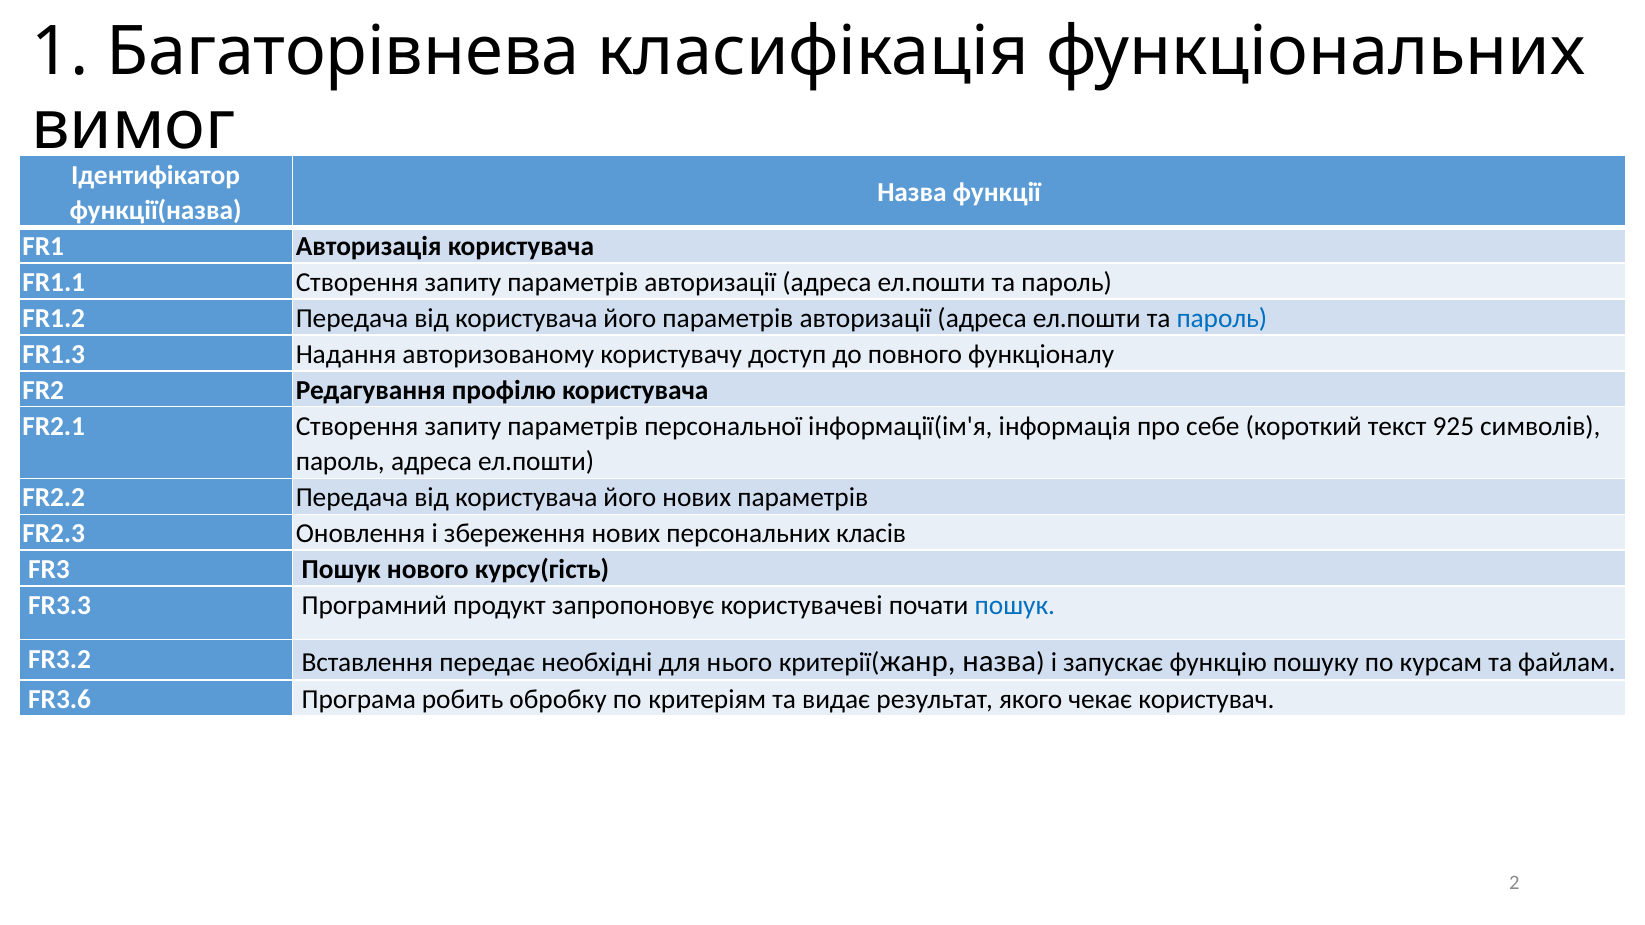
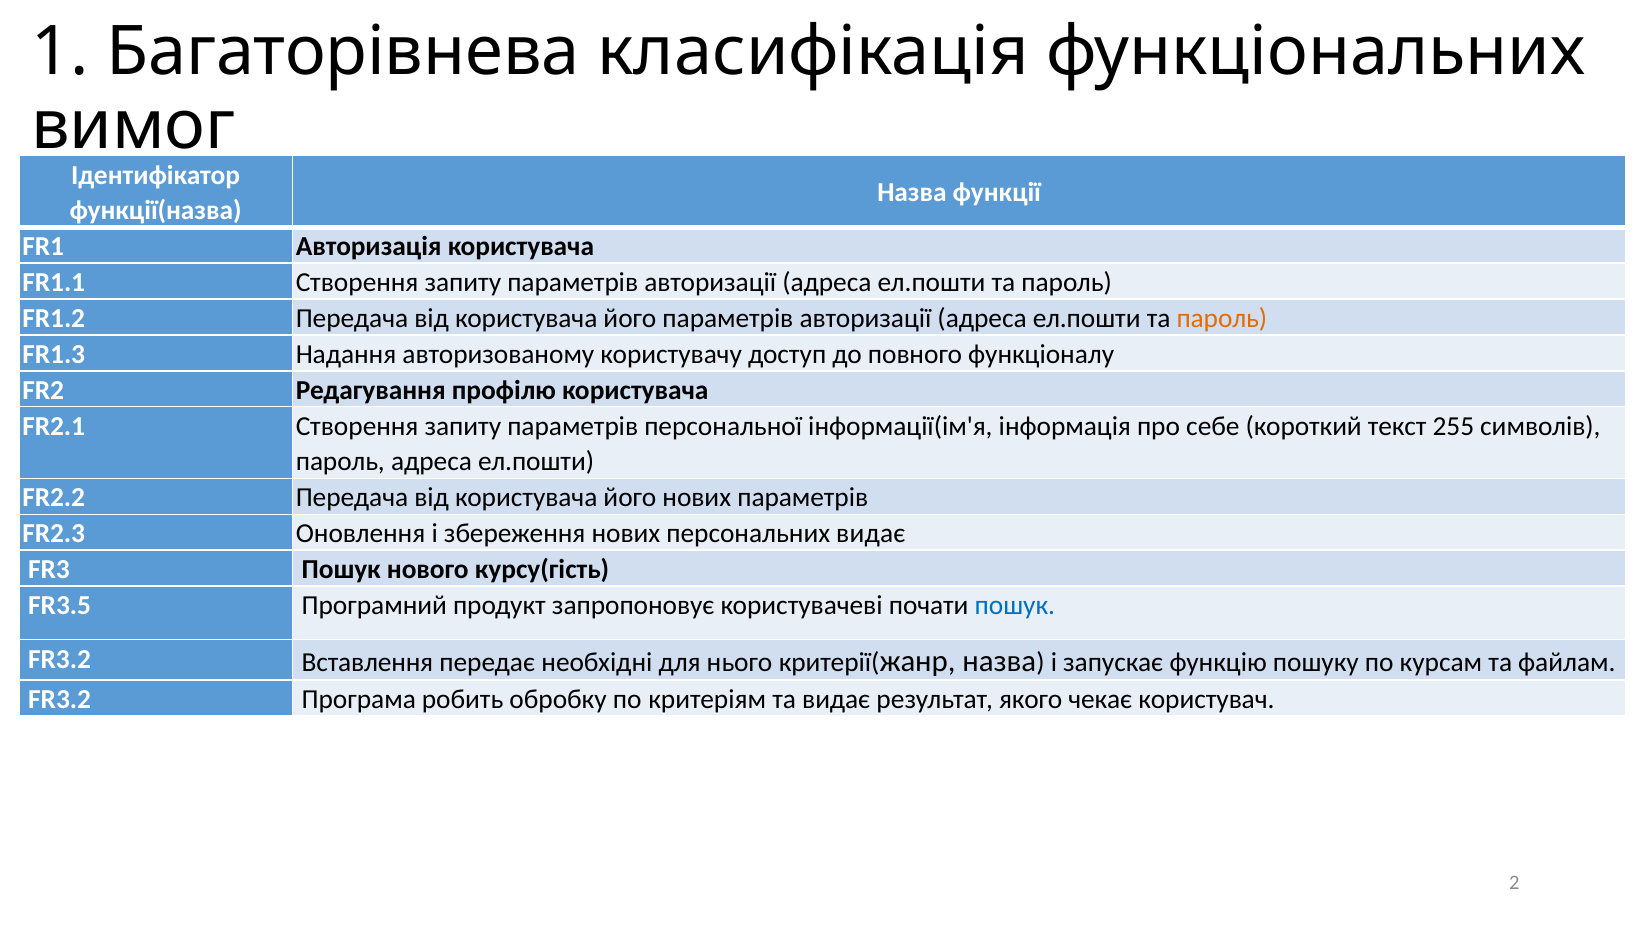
пароль colour: blue -> orange (1222, 319)
925: 925 -> 255 (1453, 426)
персональних класів: класів -> видає (871, 534)
FR3.3: FR3.3 -> FR3.5 (60, 606)
FR3.6: FR3.6 -> FR3.2 (60, 700)
